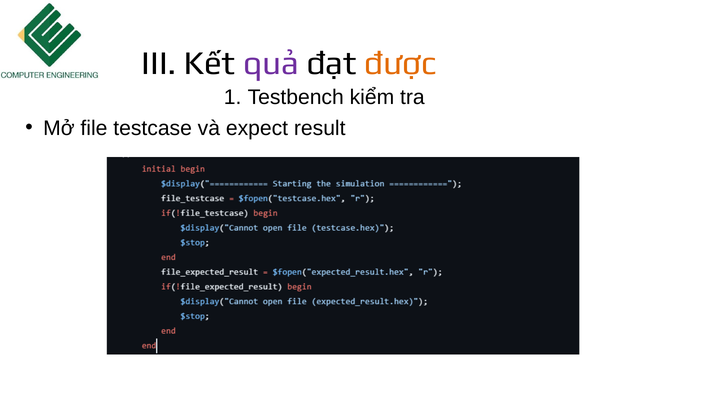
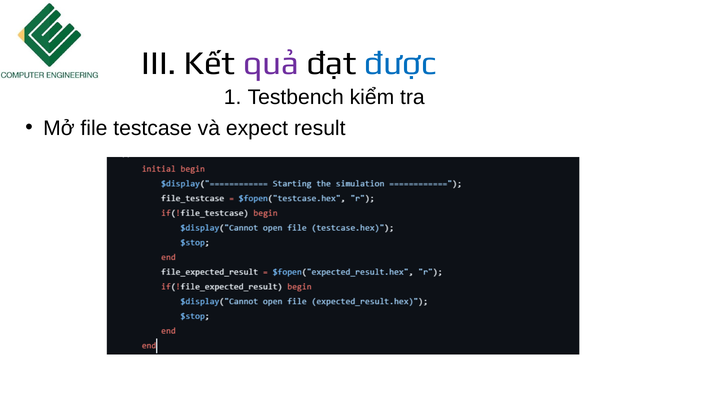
được colour: orange -> blue (400, 63)
